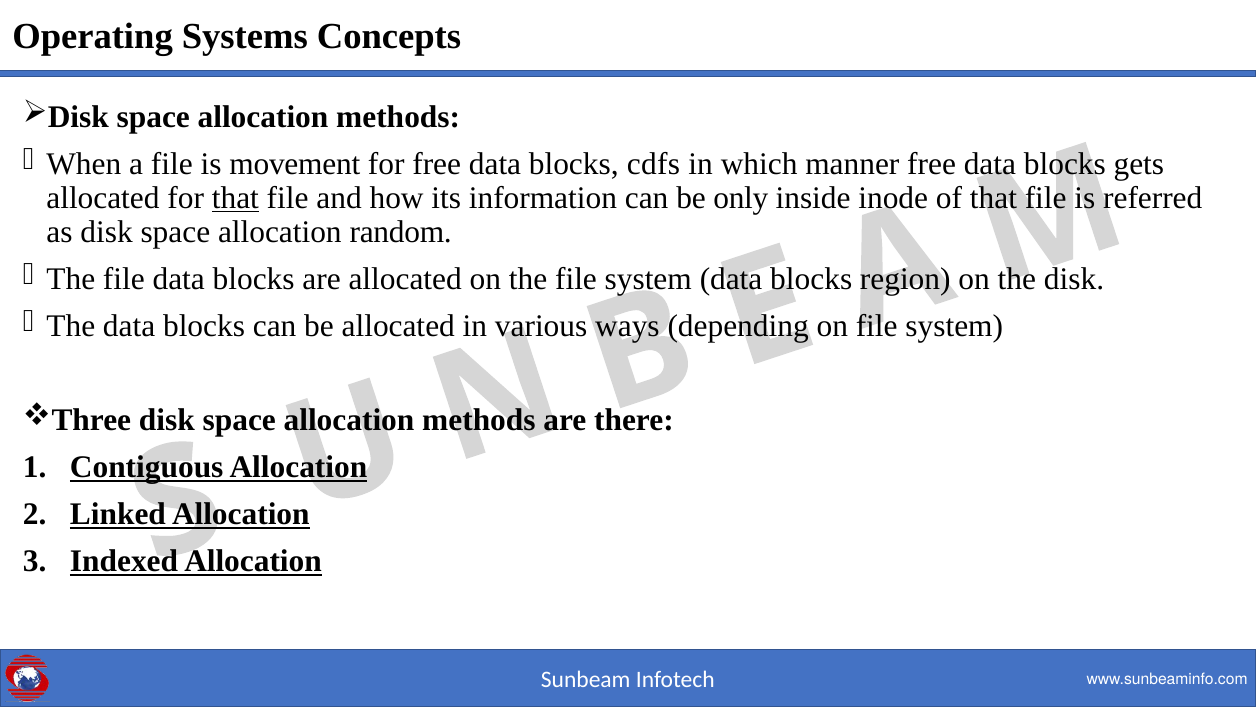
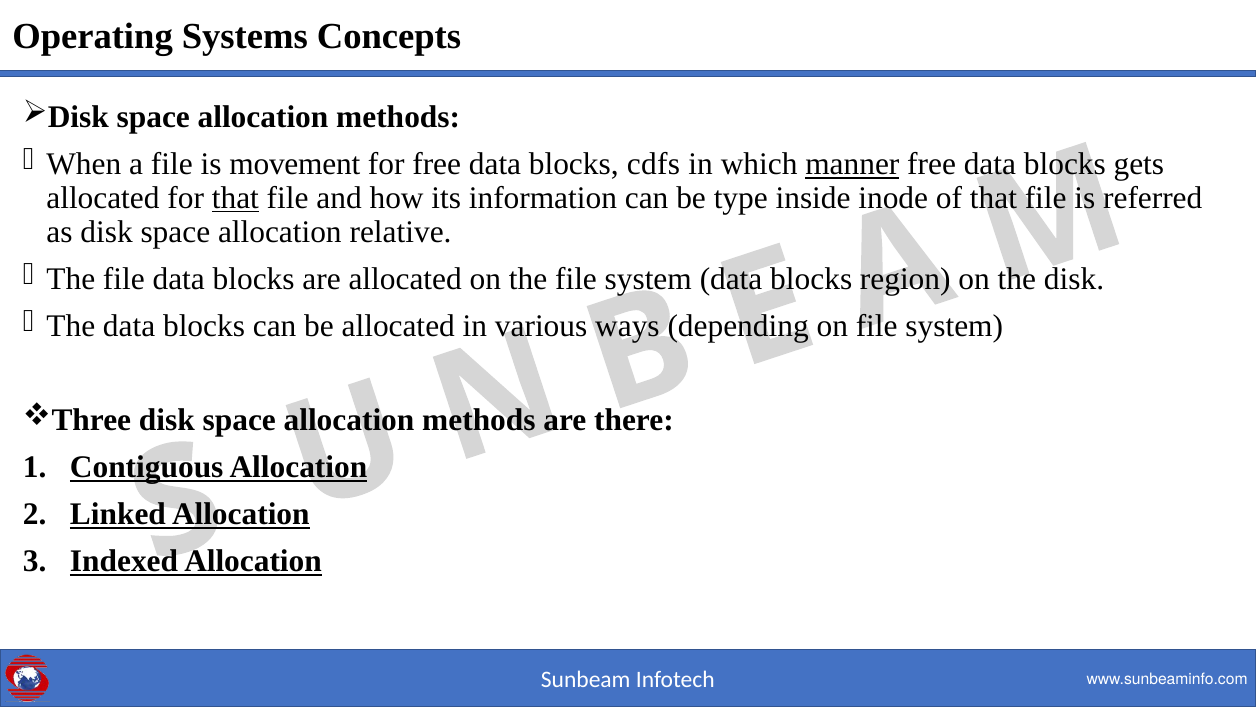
manner underline: none -> present (852, 164)
only: only -> type (741, 198)
random: random -> relative (401, 232)
